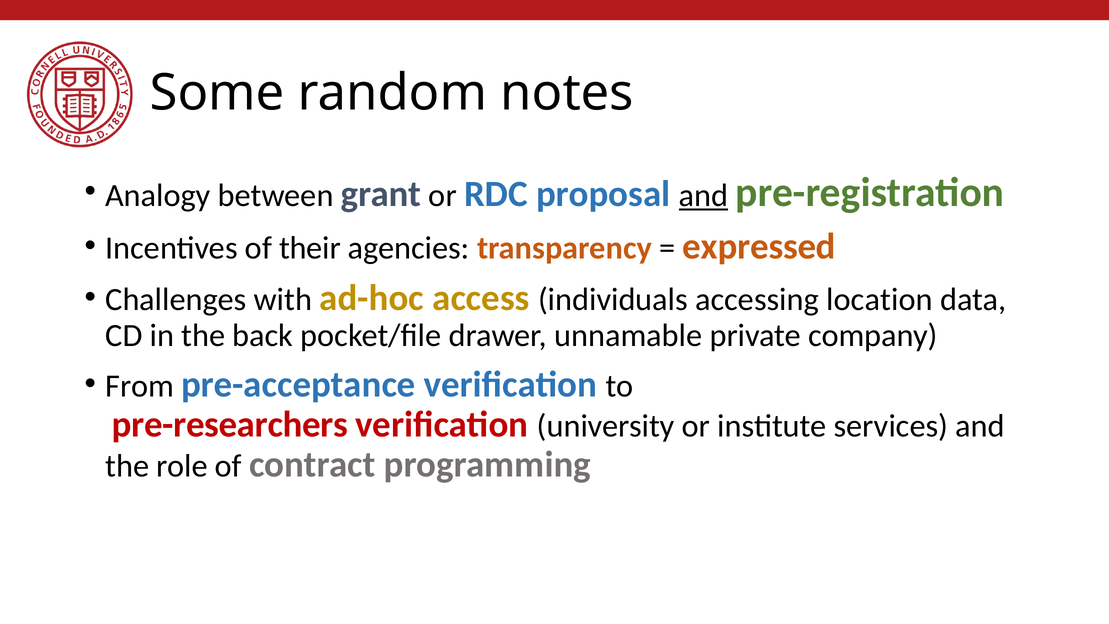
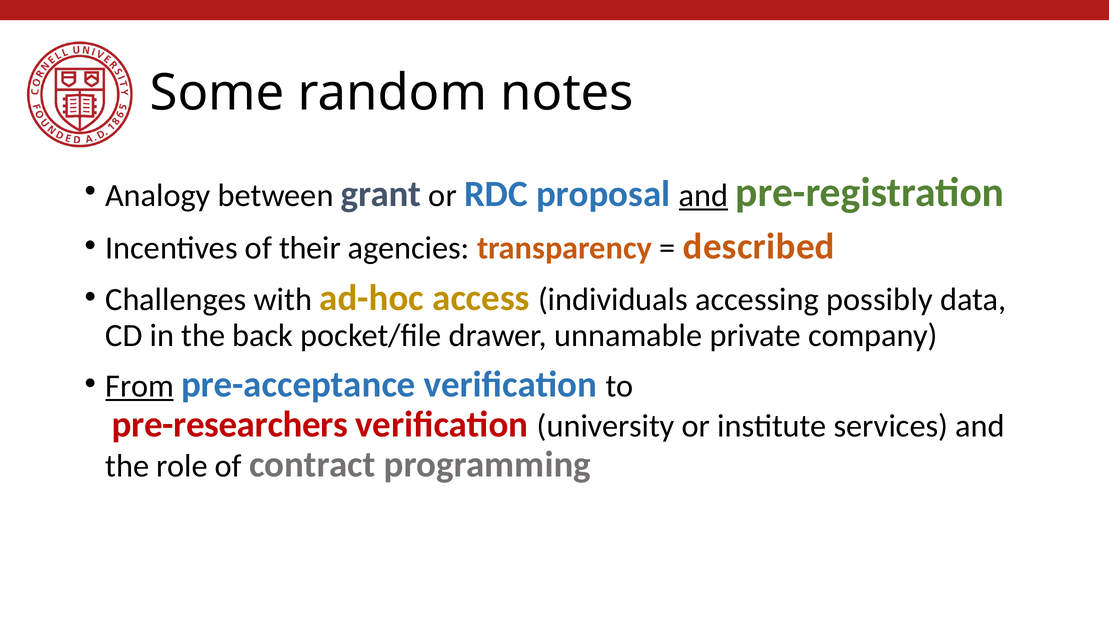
expressed: expressed -> described (759, 246)
location: location -> possibly (879, 299)
From underline: none -> present (140, 386)
